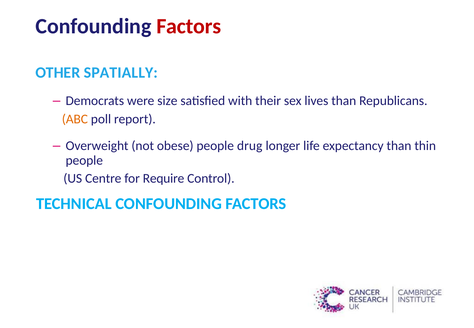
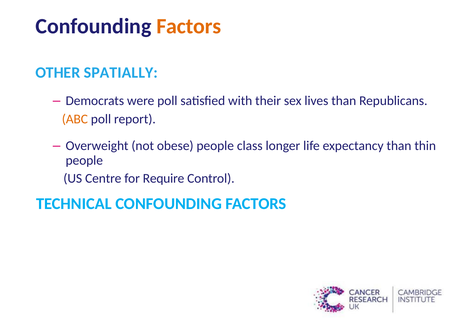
Factors colour: red -> orange (189, 26)
were size: size -> poll (167, 101)
drug: drug -> class (250, 146)
